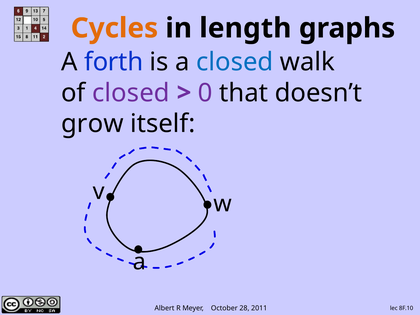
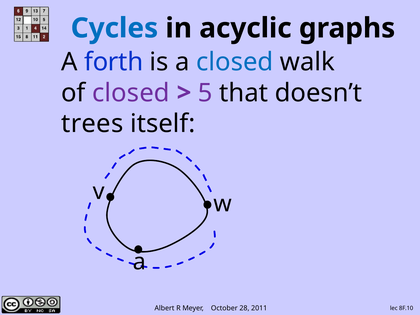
Cycles colour: orange -> blue (114, 28)
length: length -> acyclic (245, 28)
0: 0 -> 5 (205, 93)
grow: grow -> trees (92, 124)
